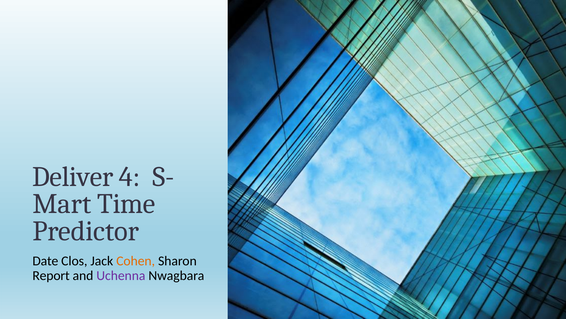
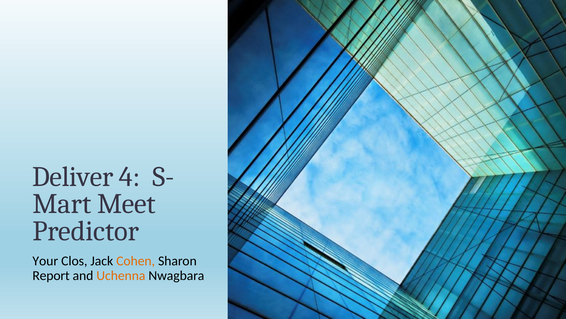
Time: Time -> Meet (126, 204)
Date: Date -> Your (45, 261)
Uchenna colour: purple -> orange (121, 275)
